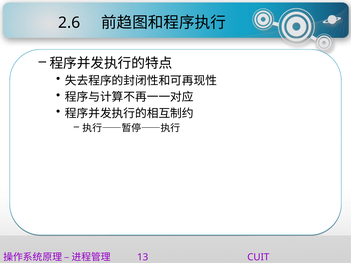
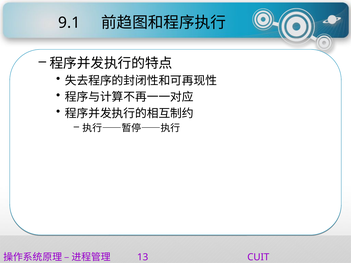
2.6: 2.6 -> 9.1 (69, 23)
